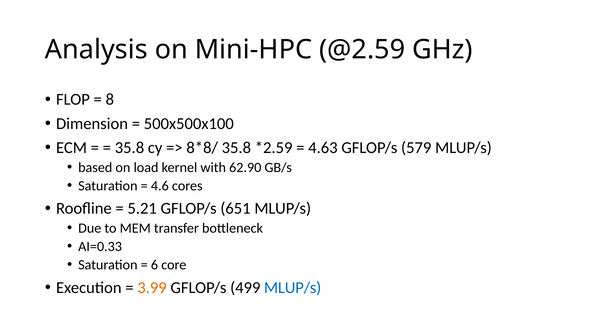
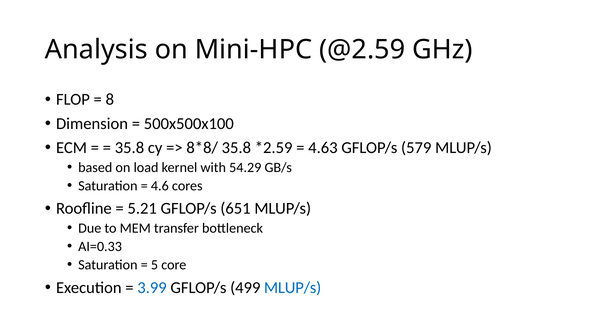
62.90: 62.90 -> 54.29 (245, 167)
6: 6 -> 5 (154, 265)
3.99 colour: orange -> blue (152, 287)
